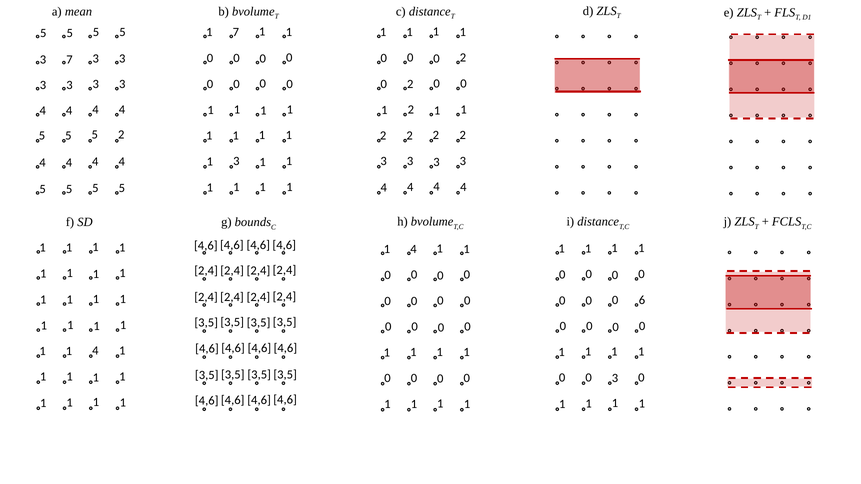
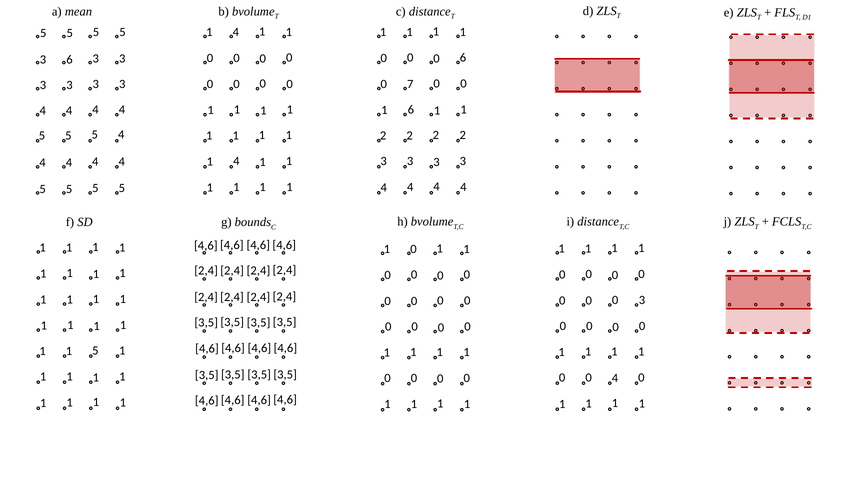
7: 7 -> 4 (236, 32)
0 0 2: 2 -> 6 (463, 58)
3 7: 7 -> 6 (69, 59)
2: 2 -> 7 (410, 84)
2: 2 -> 6 (411, 110)
5 2: 2 -> 4 (121, 135)
3: 3 -> 4 (236, 161)
4,6 1 4: 4 -> 0 (413, 249)
0 6: 6 -> 3 (642, 300)
1 1 4: 4 -> 5 (95, 351)
0 3: 3 -> 4 (615, 379)
